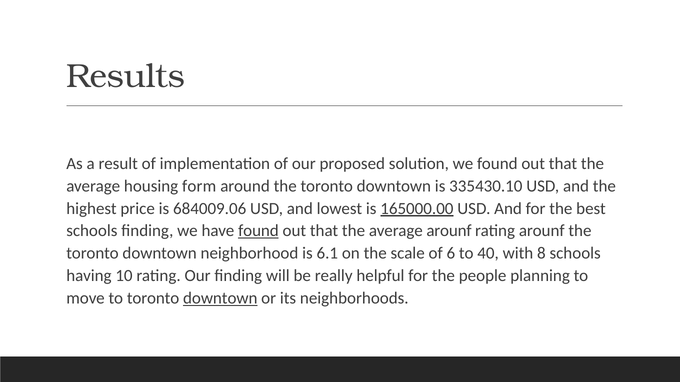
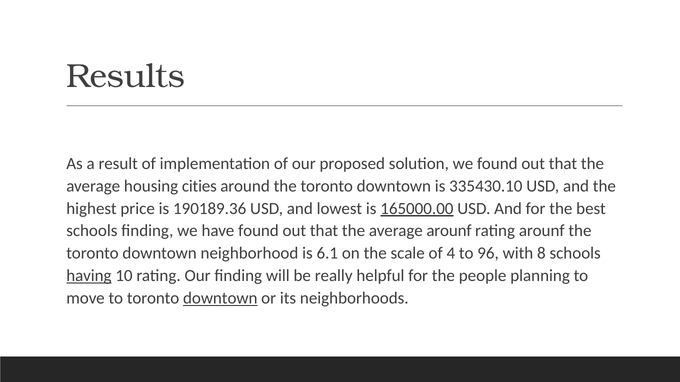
form: form -> cities (199, 186)
684009.06: 684009.06 -> 190189.36 (210, 209)
found underline: present -> none (258, 231)
6: 6 -> 4 (451, 254)
40: 40 -> 96 (488, 254)
having underline: none -> present (89, 276)
